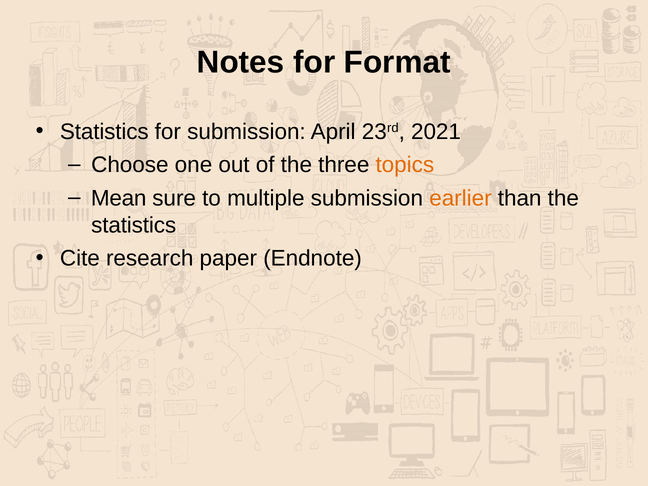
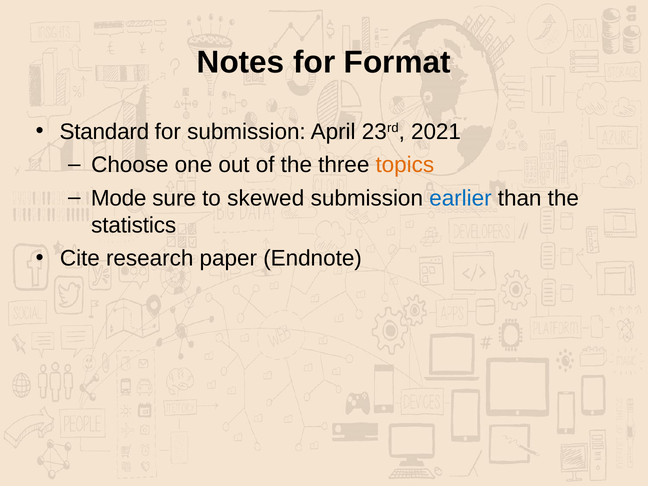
Statistics: Statistics -> Standard (104, 132)
Mean: Mean -> Mode (119, 198)
multiple: multiple -> skewed (266, 198)
earlier colour: orange -> blue (460, 198)
